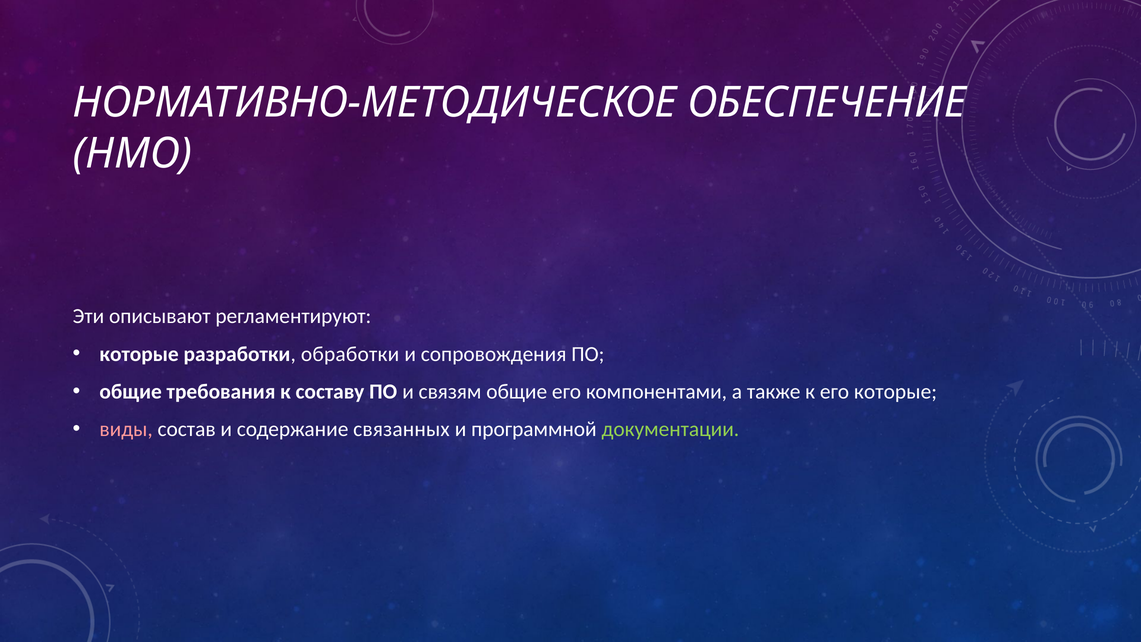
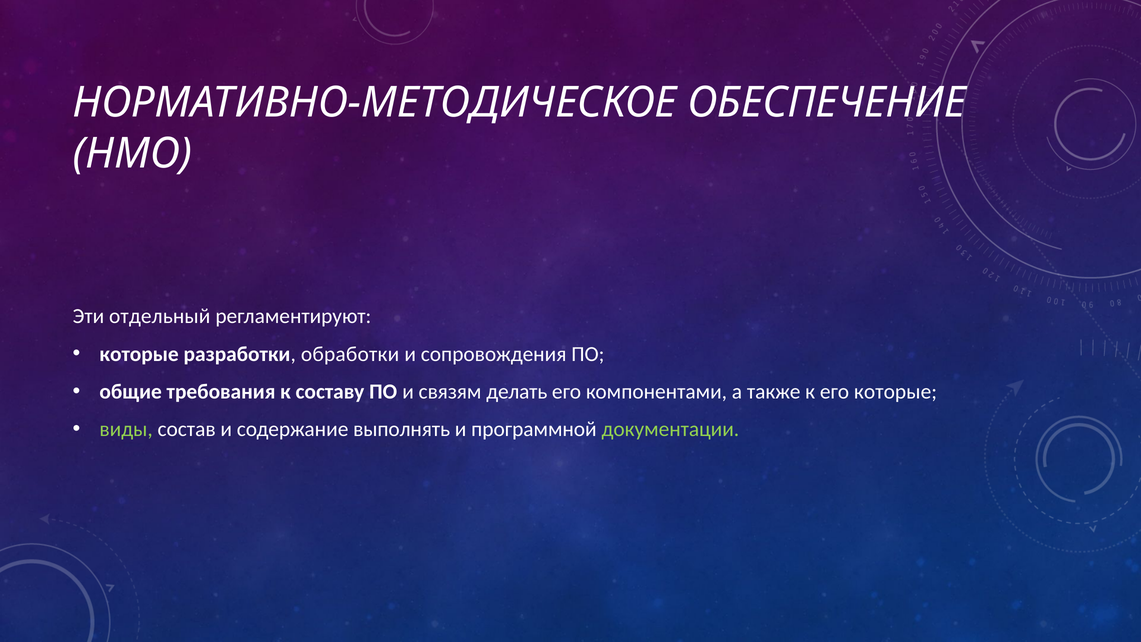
описывают: описывают -> отдельный (160, 316)
связям общие: общие -> делать (517, 391)
виды colour: pink -> light green (126, 429)
связанных: связанных -> выполнять (402, 429)
